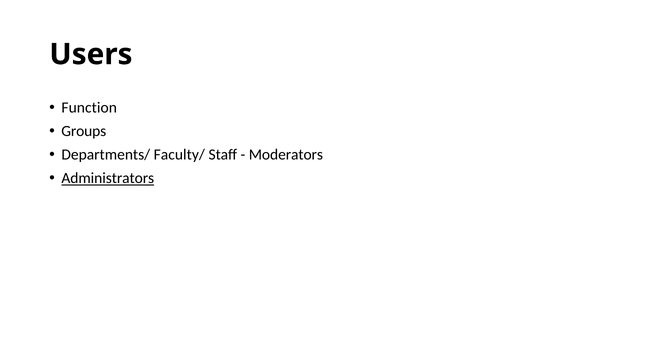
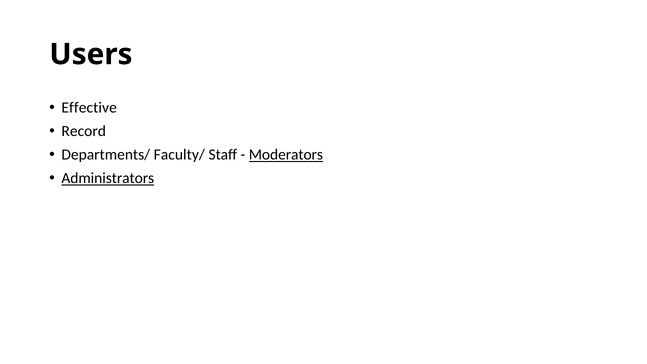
Function: Function -> Effective (89, 108)
Groups: Groups -> Record (84, 131)
Moderators underline: none -> present (286, 155)
